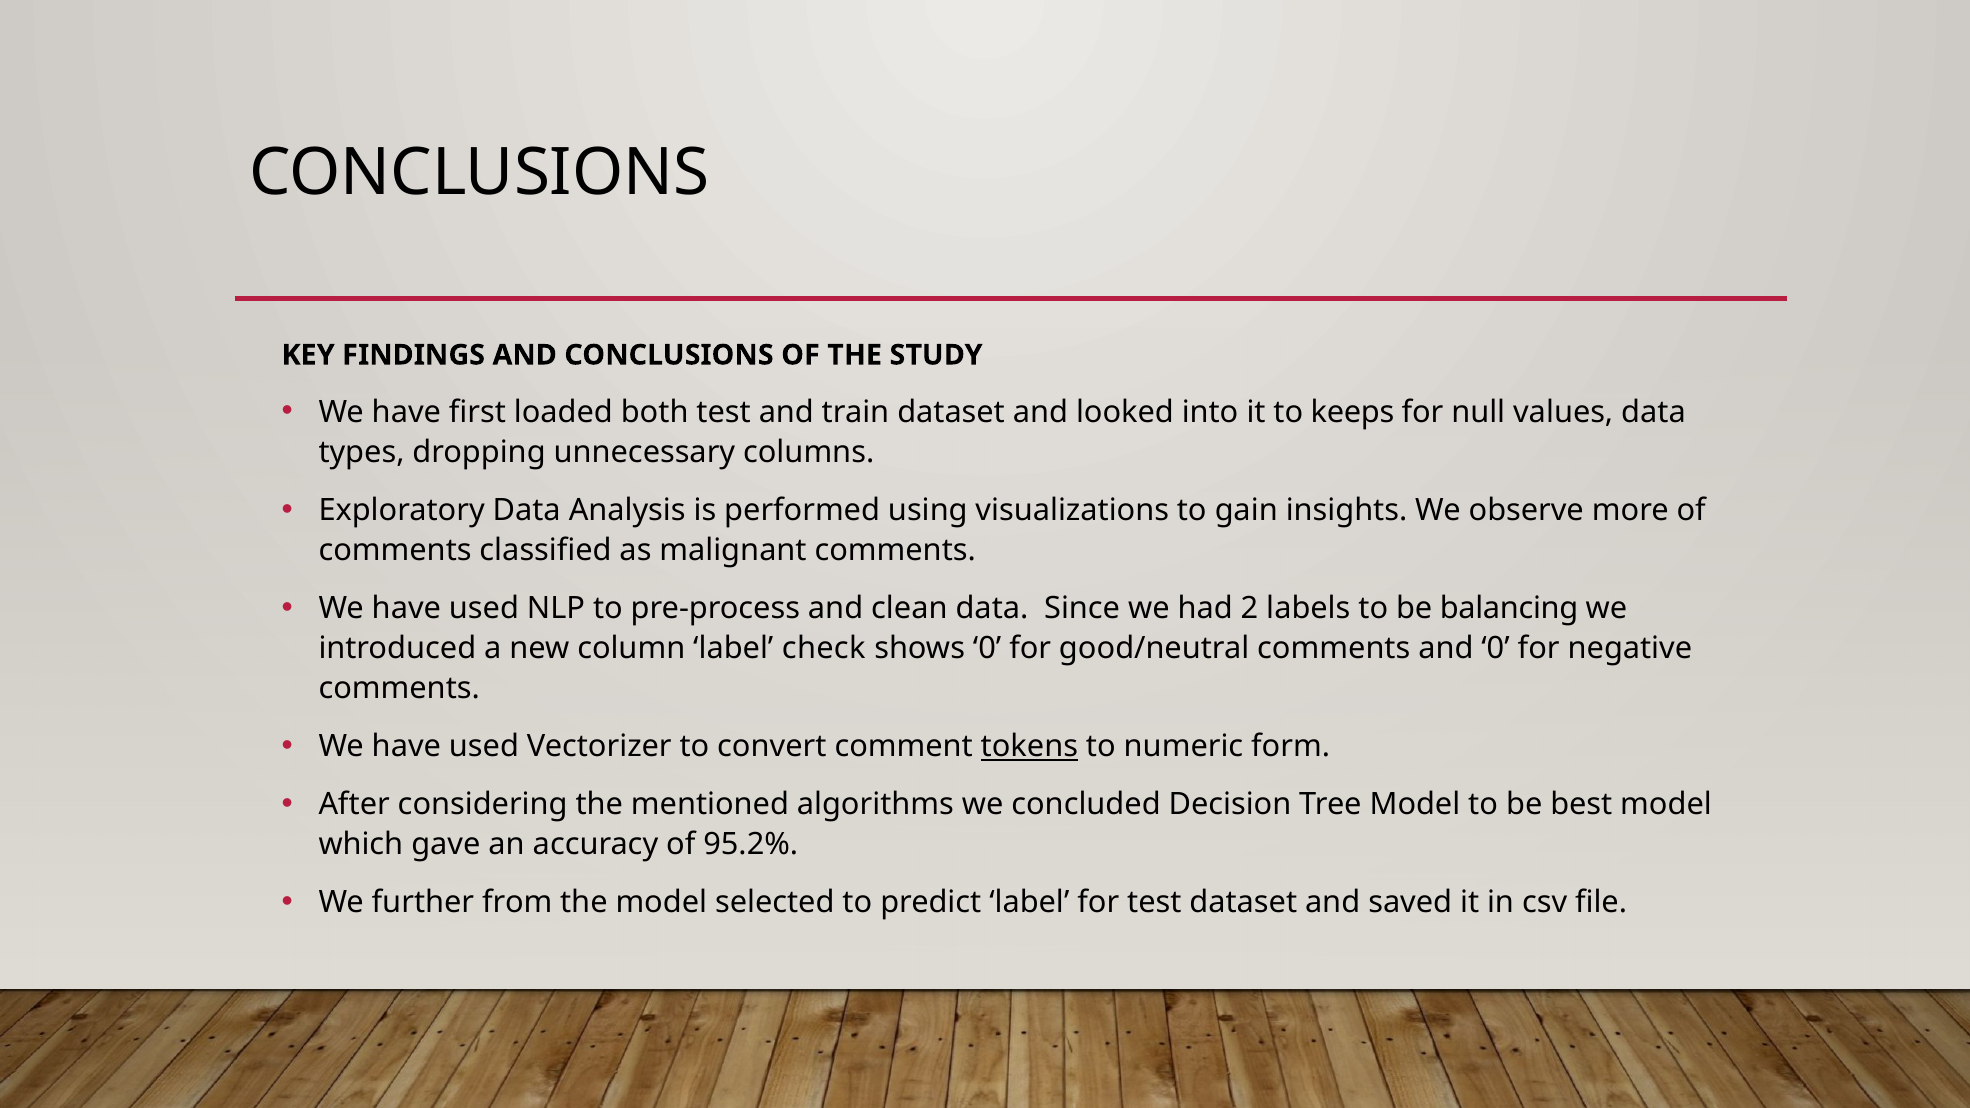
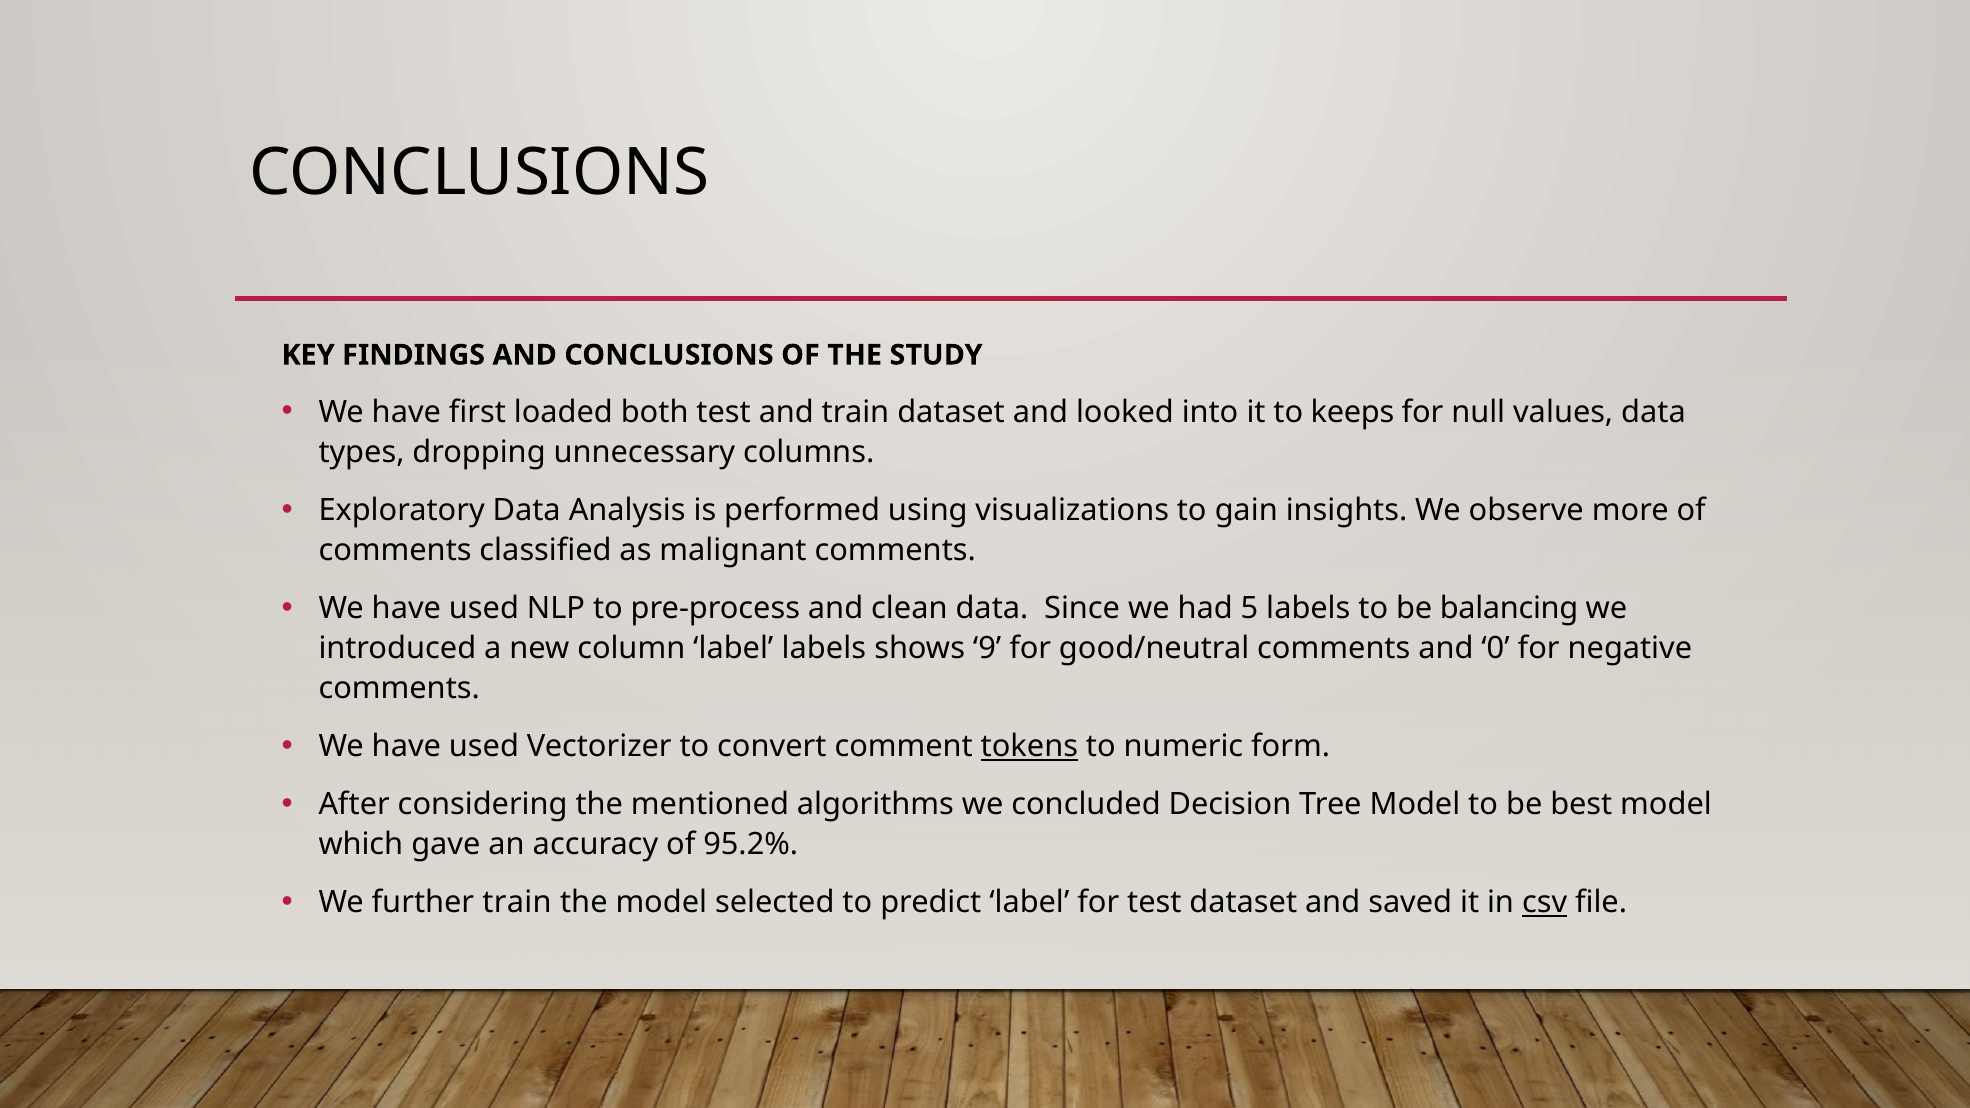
2: 2 -> 5 (1249, 609)
label check: check -> labels (824, 648)
shows 0: 0 -> 9 (987, 648)
further from: from -> train (517, 903)
csv underline: none -> present (1545, 903)
